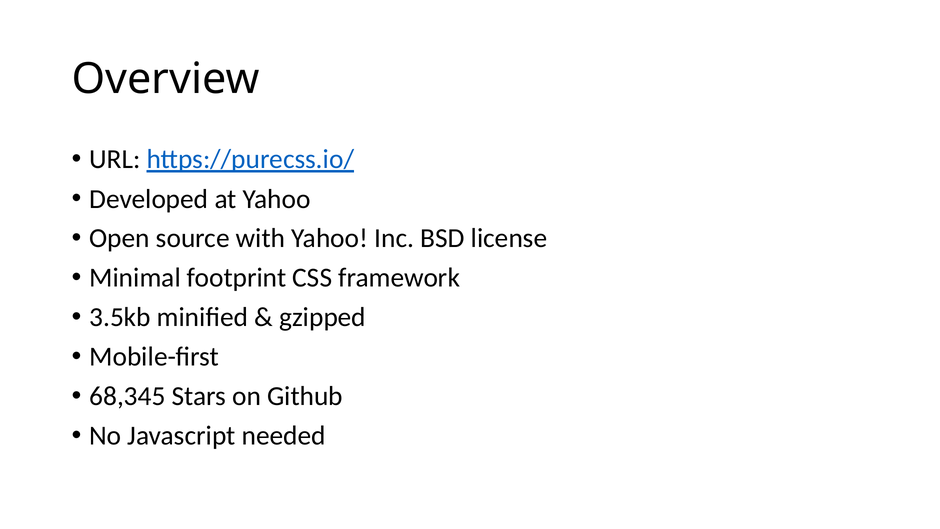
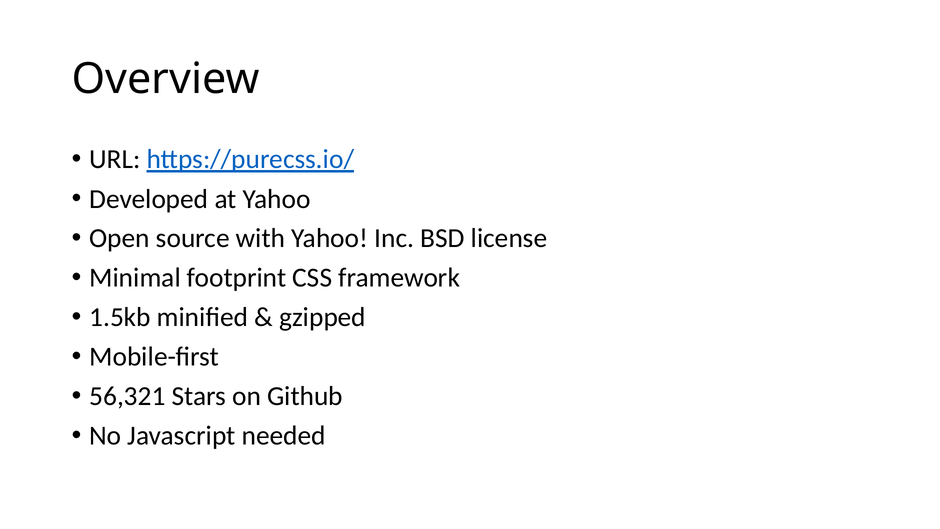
3.5kb: 3.5kb -> 1.5kb (120, 317)
68,345: 68,345 -> 56,321 (127, 396)
